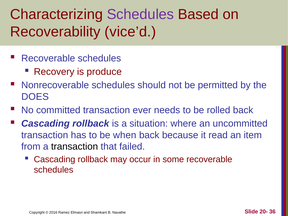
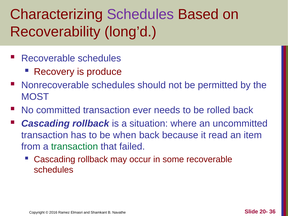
vice’d: vice’d -> long’d (130, 32)
DOES: DOES -> MOST (35, 97)
transaction colour: black -> green (75, 147)
